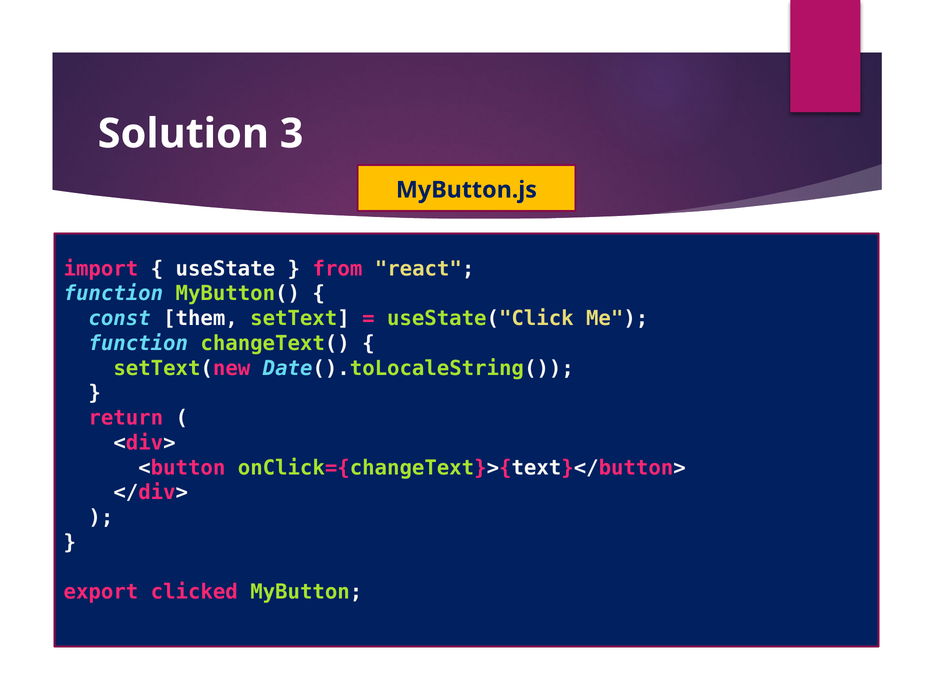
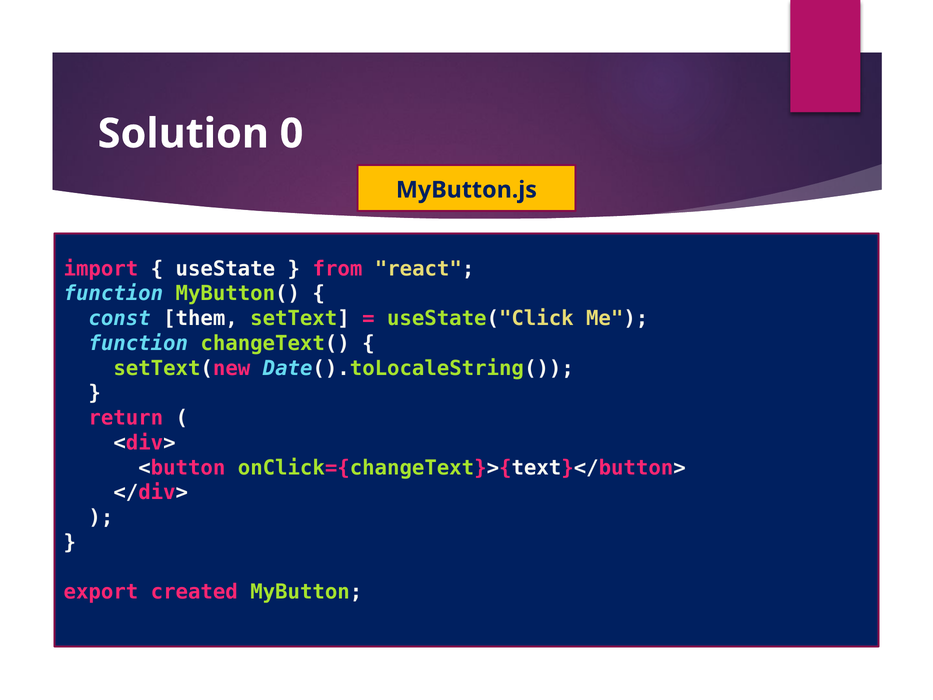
3: 3 -> 0 (292, 134)
clicked: clicked -> created (194, 592)
